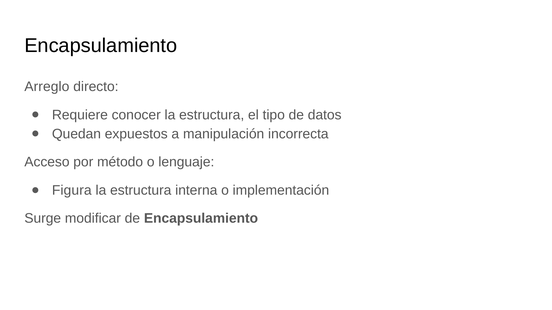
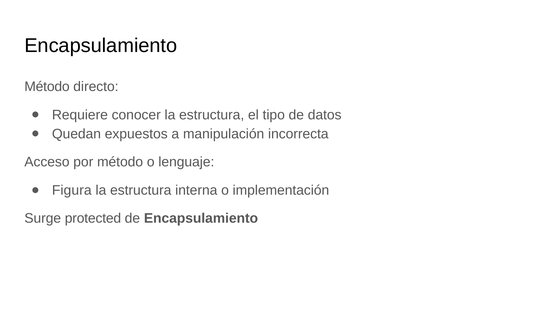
Arreglo: Arreglo -> Método (47, 87)
modificar: modificar -> protected (93, 219)
